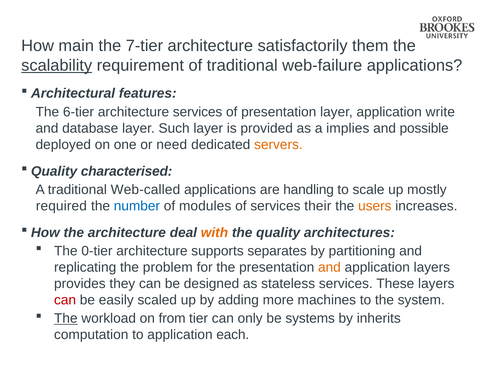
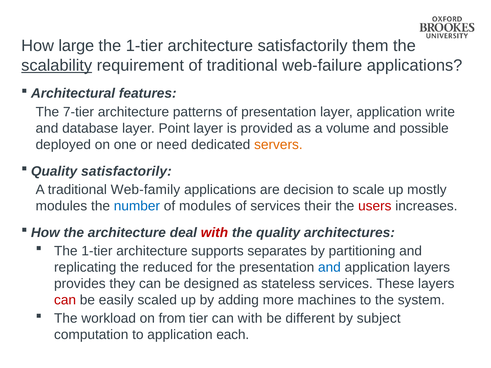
main: main -> large (76, 46)
7-tier: 7-tier -> 1-tier (144, 46)
6-tier: 6-tier -> 7-tier (78, 112)
architecture services: services -> patterns (198, 112)
Such: Such -> Point (174, 128)
implies: implies -> volume (348, 128)
Quality characterised: characterised -> satisfactorily (126, 171)
Web-called: Web-called -> Web-family (145, 190)
handling: handling -> decision (309, 190)
required: required -> modules (61, 206)
users colour: orange -> red (375, 206)
with colour: orange -> red (214, 233)
0-tier: 0-tier -> 1-tier (97, 251)
problem: problem -> reduced (168, 267)
and colour: orange -> blue (329, 267)
The underline: present -> none (66, 319)
can only: only -> with (250, 319)
systems: systems -> different (310, 319)
inherits: inherits -> subject (379, 319)
